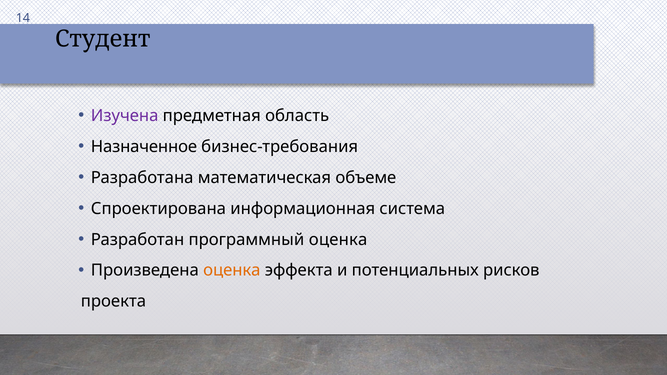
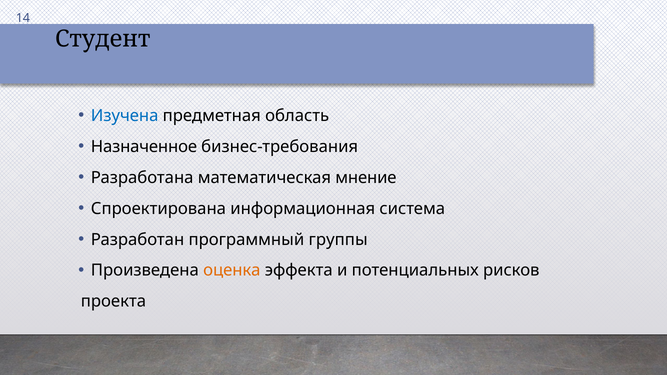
Изучена colour: purple -> blue (125, 116)
объеме: объеме -> мнение (366, 178)
программный оценка: оценка -> группы (338, 240)
